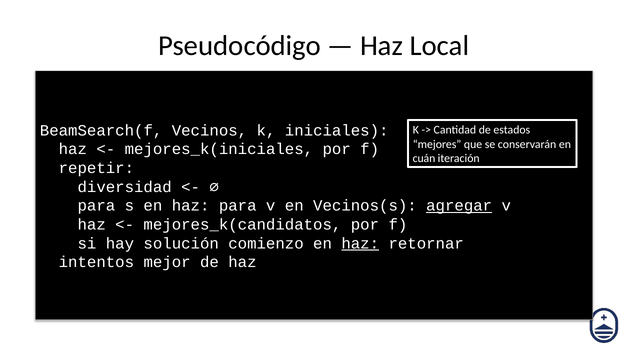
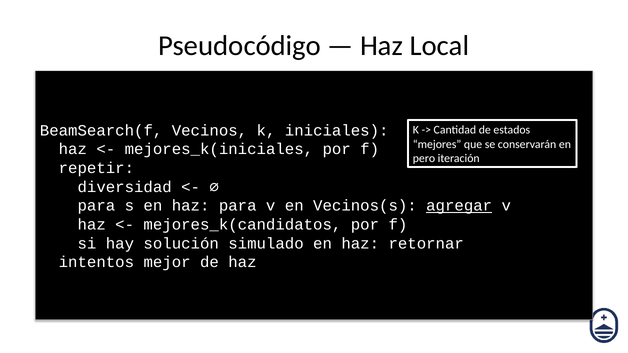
cuán: cuán -> pero (424, 158)
comienzo: comienzo -> simulado (266, 244)
haz underline: present -> none (360, 244)
